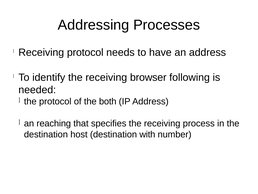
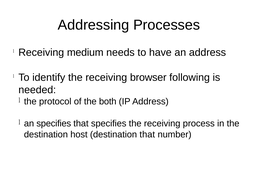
Receiving protocol: protocol -> medium (85, 52)
an reaching: reaching -> specifies (54, 123)
destination with: with -> that (147, 134)
